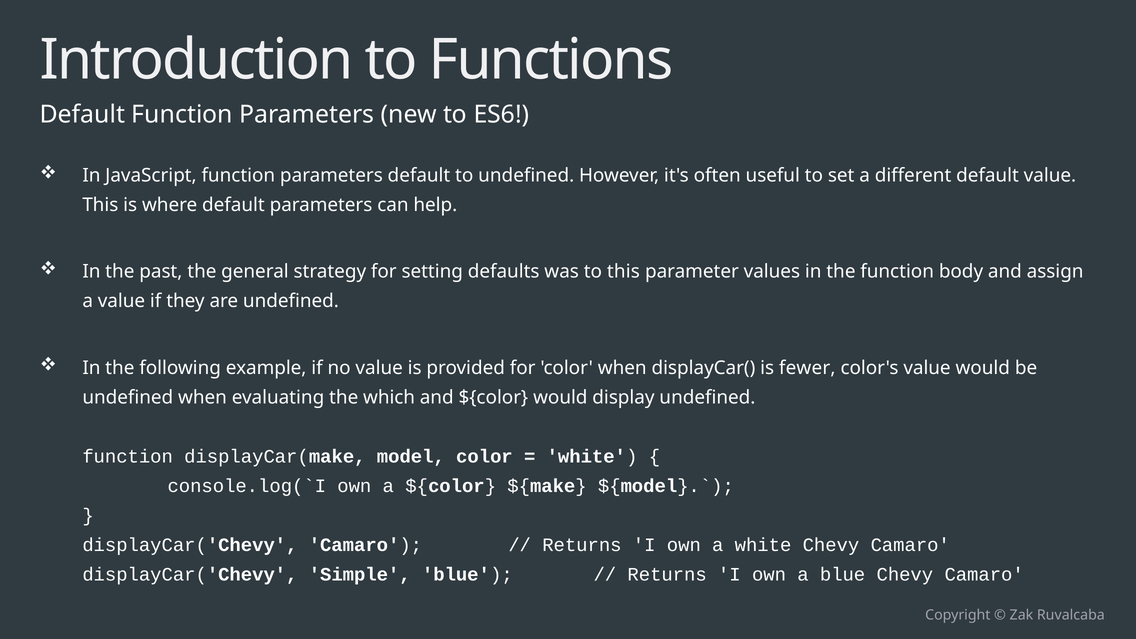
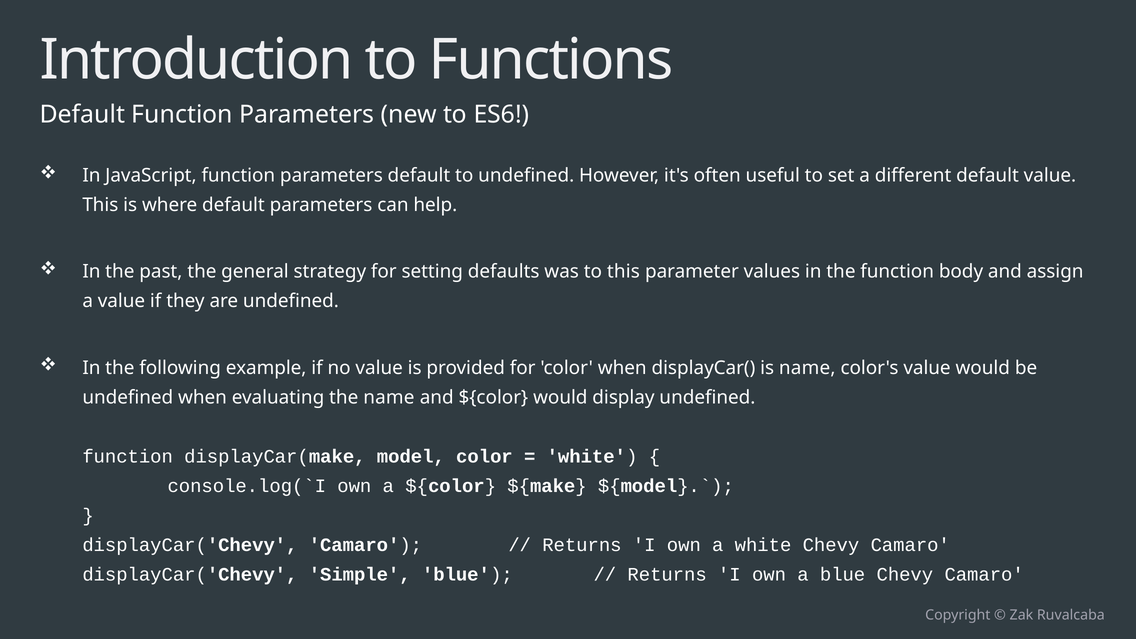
is fewer: fewer -> name (807, 368)
the which: which -> name (389, 397)
